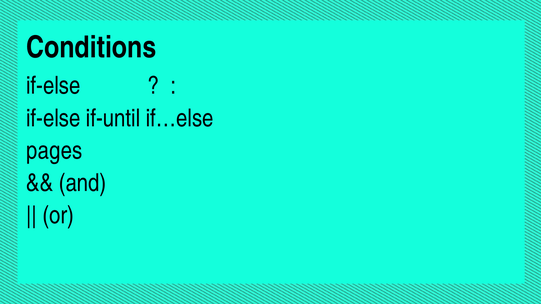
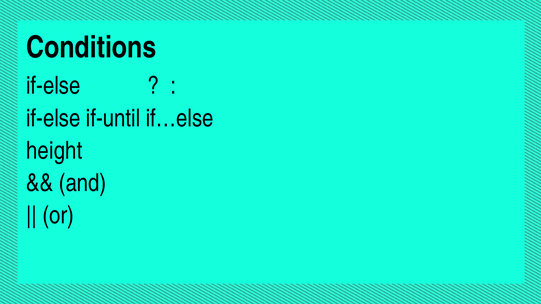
pages: pages -> height (54, 151)
